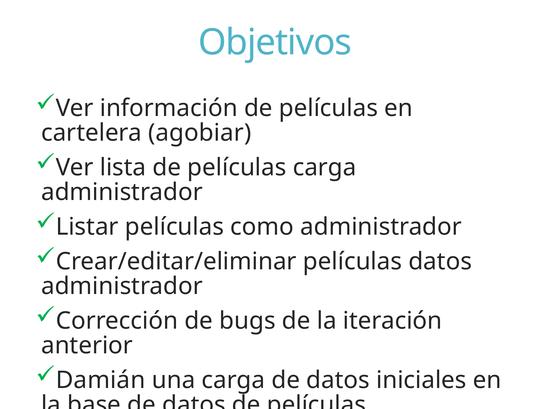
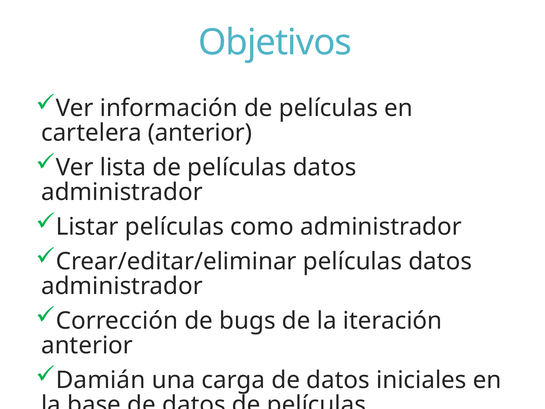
cartelera agobiar: agobiar -> anterior (200, 133)
de películas carga: carga -> datos (325, 167)
